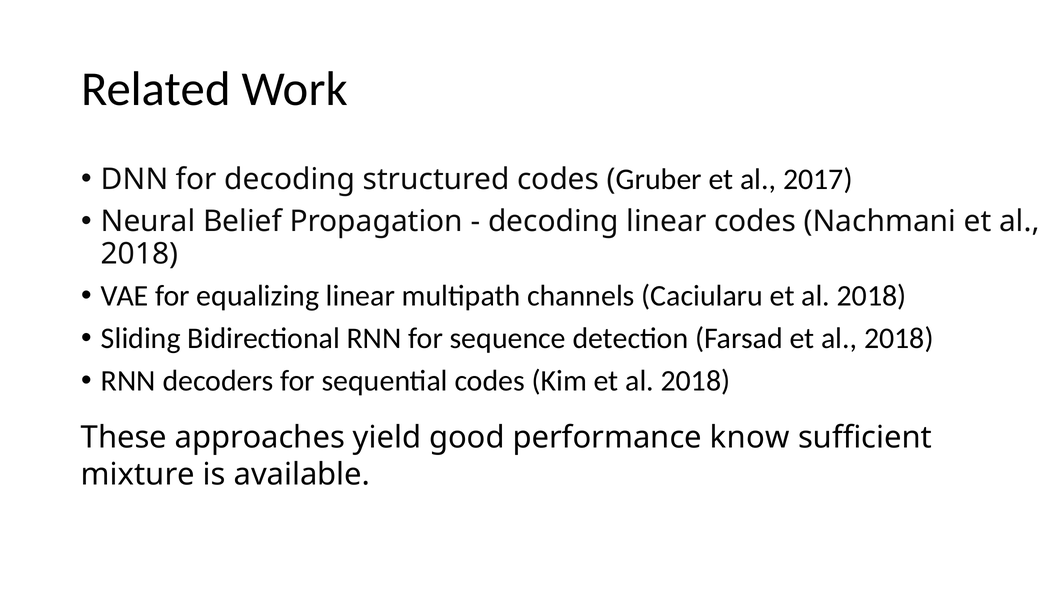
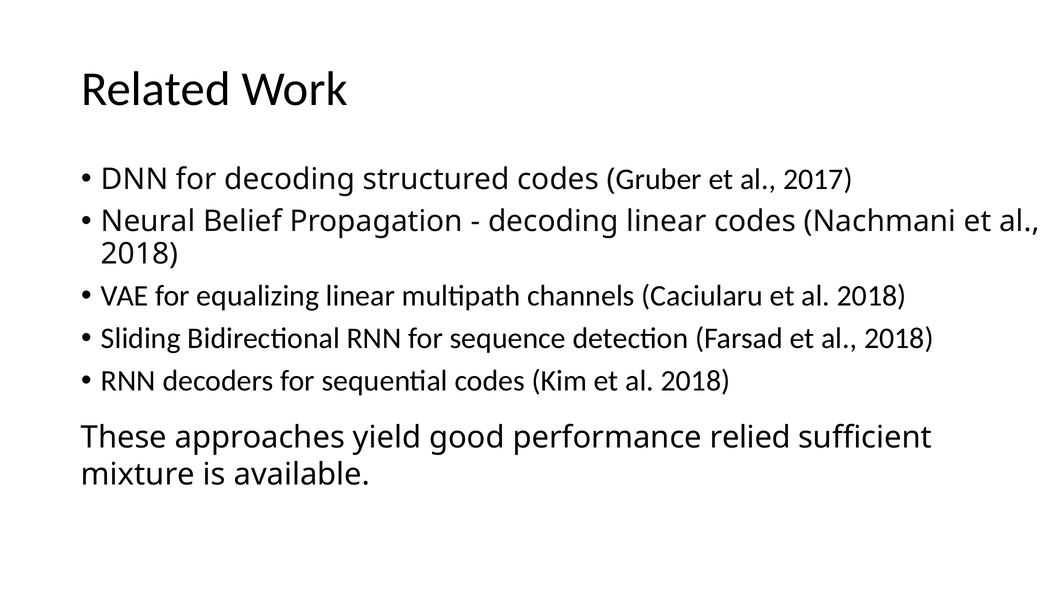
know: know -> relied (750, 437)
